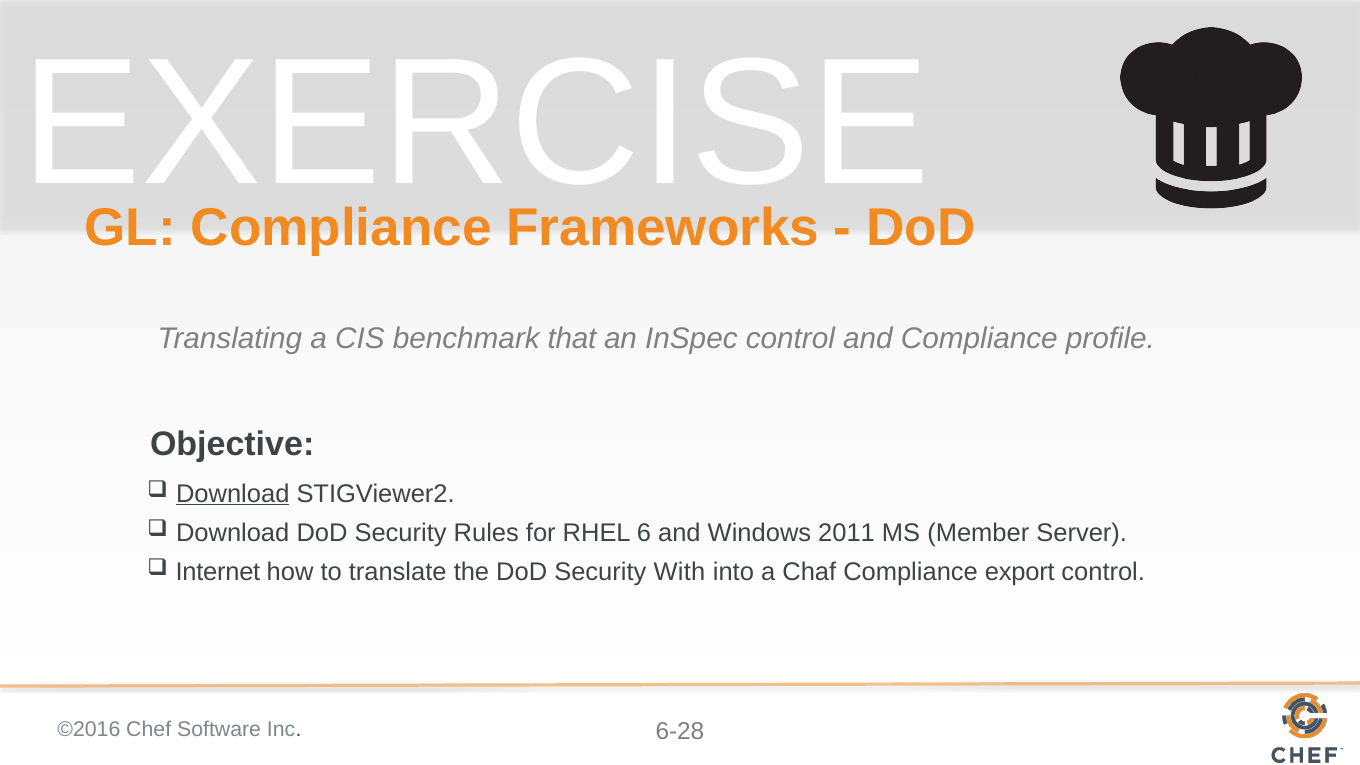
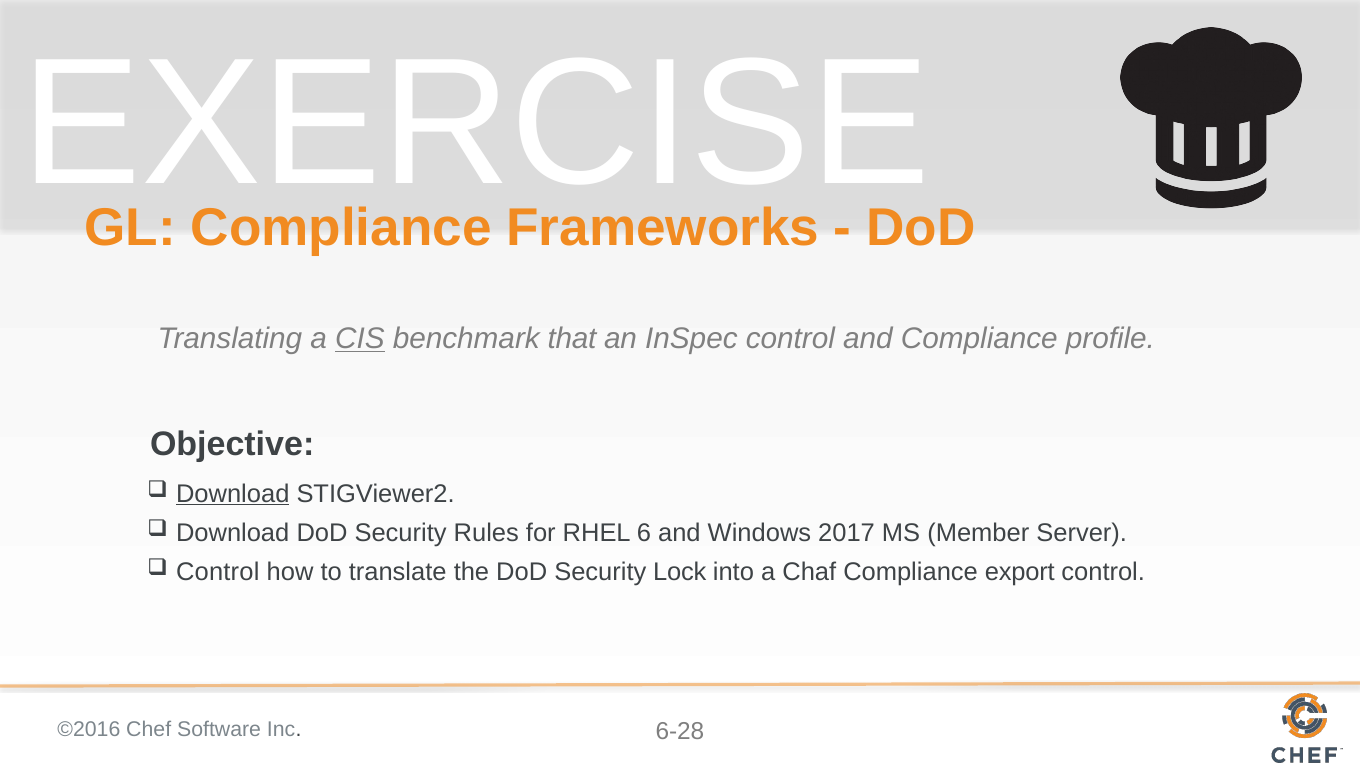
CIS underline: none -> present (360, 339)
2011: 2011 -> 2017 (847, 533)
Internet: Internet -> Control (218, 572)
With: With -> Lock (680, 572)
